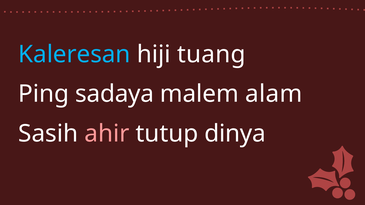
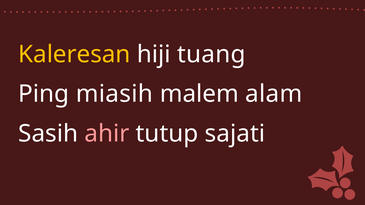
Kaleresan colour: light blue -> yellow (74, 54)
sadaya: sadaya -> miasih (114, 94)
dinya: dinya -> sajati (235, 134)
